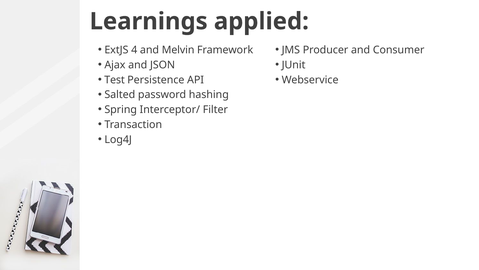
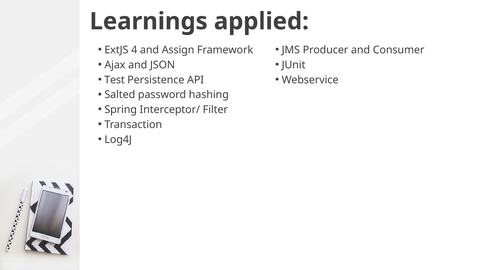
Melvin: Melvin -> Assign (178, 50)
